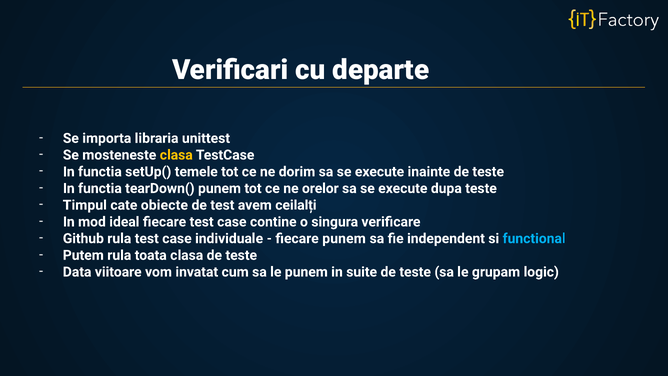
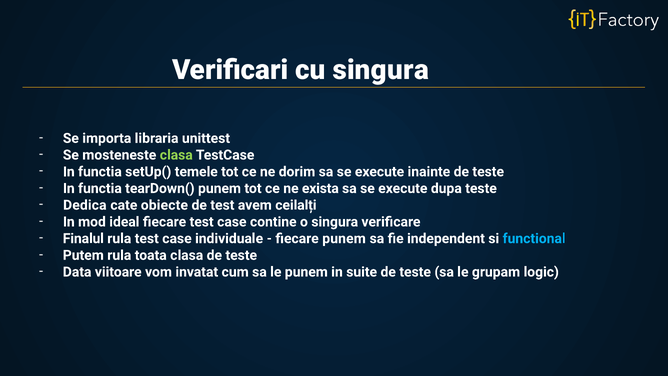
cu departe: departe -> singura (381, 70)
clasa colour: yellow -> light green (176, 155)
orelor: orelor -> exista (320, 188)
Timpul: Timpul -> Dedica (85, 205)
Github: Github -> Finalul (83, 238)
